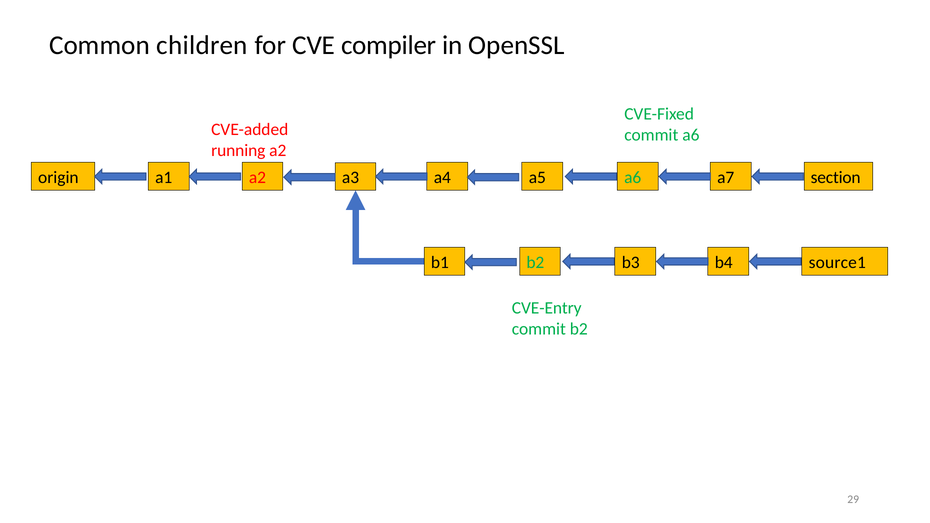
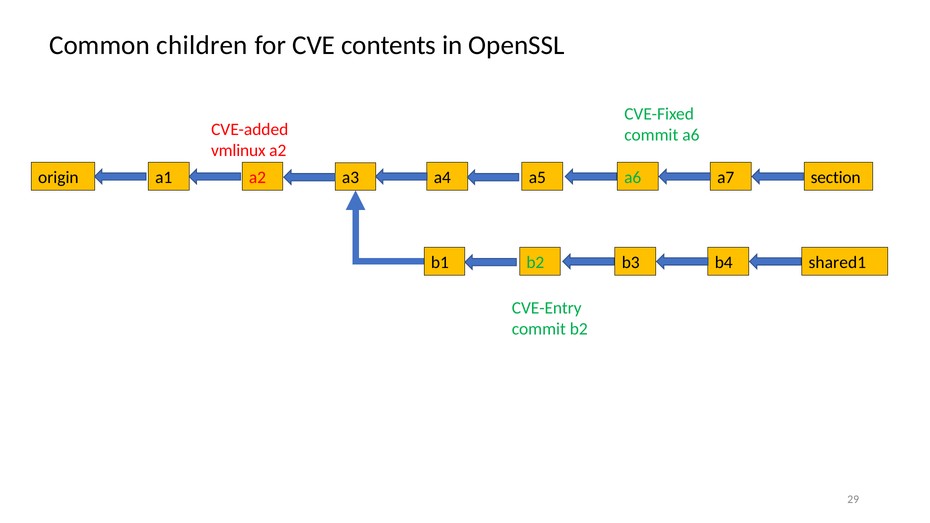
compiler: compiler -> contents (389, 45)
running: running -> vmlinux (238, 150)
source1: source1 -> shared1 (837, 263)
